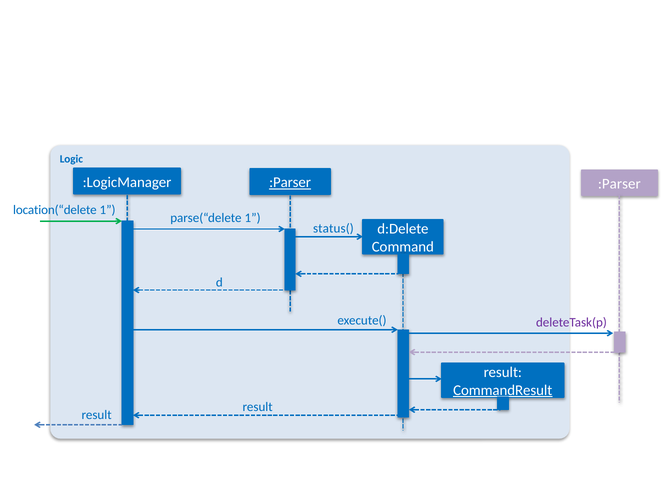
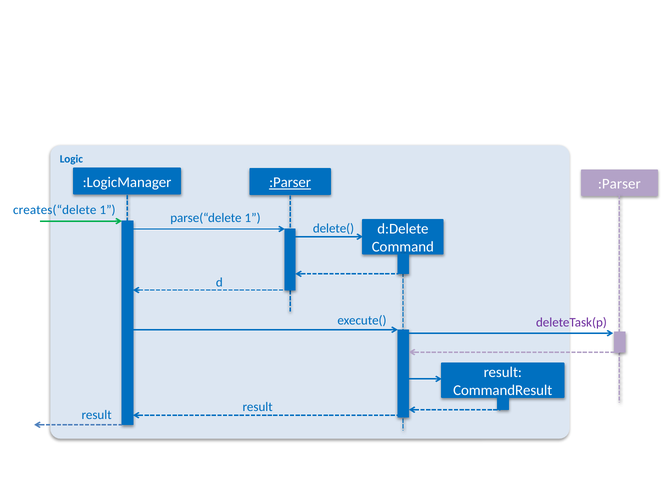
location(“delete: location(“delete -> creates(“delete (55, 210)
status(: status( -> delete( (333, 228)
CommandResult underline: present -> none (503, 390)
